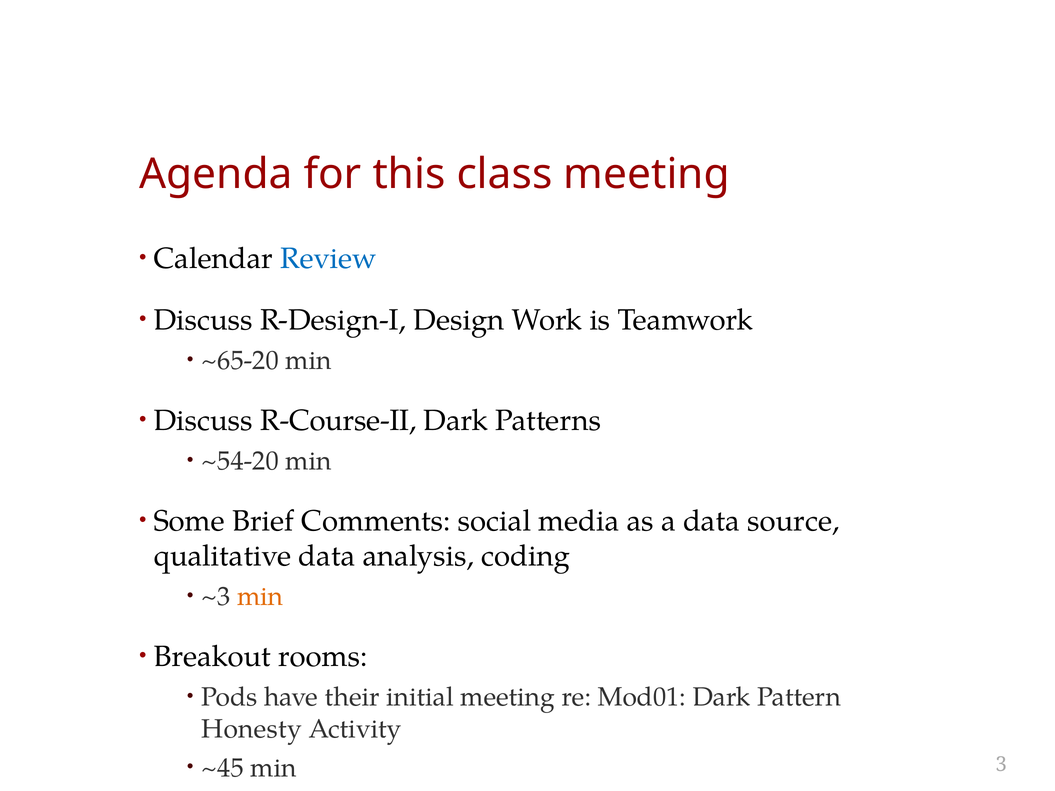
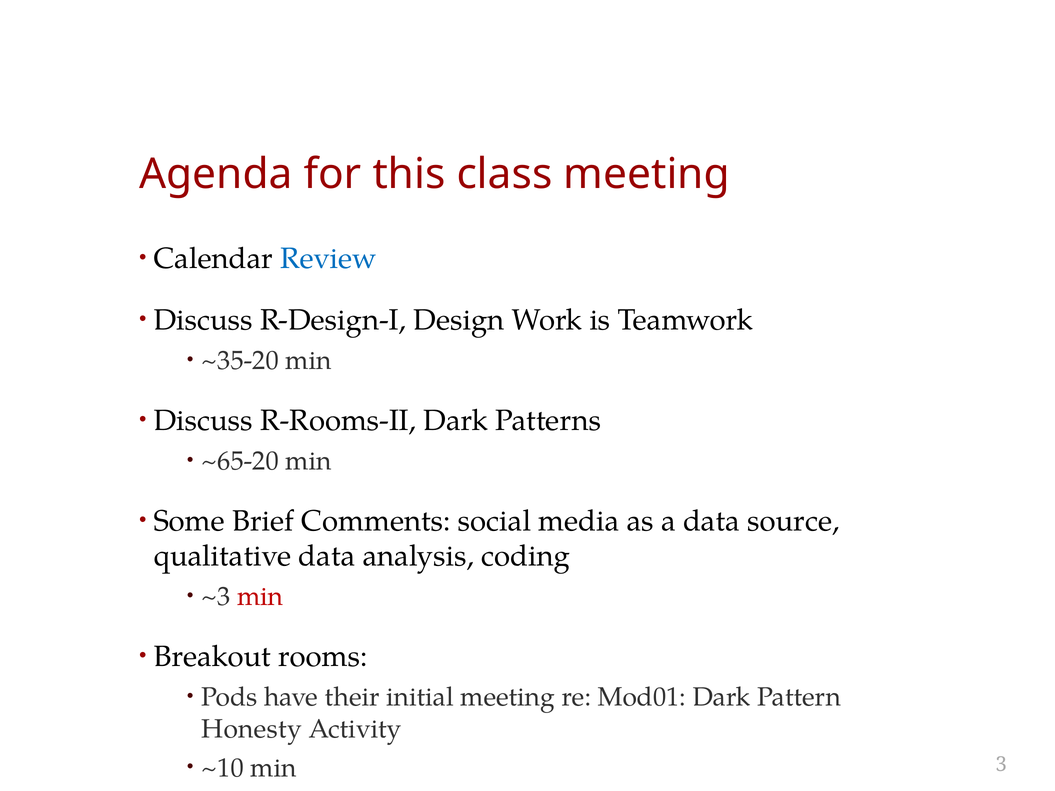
~65-20: ~65-20 -> ~35-20 (240, 361)
R-Course-II: R-Course-II -> R-Rooms-II (338, 421)
~54-20: ~54-20 -> ~65-20 (240, 461)
min colour: orange -> red (260, 597)
~45: ~45 -> ~10 (223, 768)
